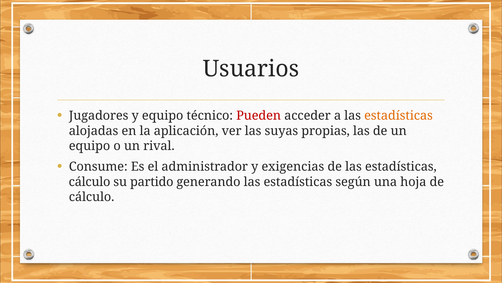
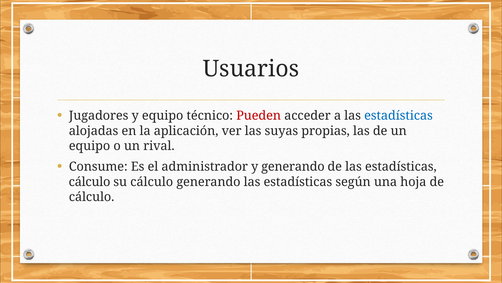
estadísticas colour: orange -> blue (398, 116)
y exigencias: exigencias -> generando (293, 166)
su partido: partido -> cálculo (152, 181)
